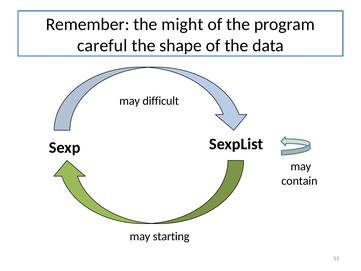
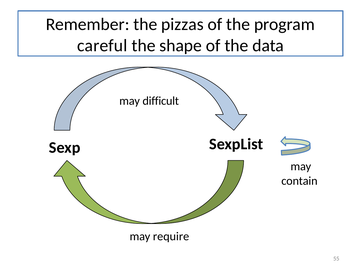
might: might -> pizzas (182, 24)
starting: starting -> require (171, 236)
